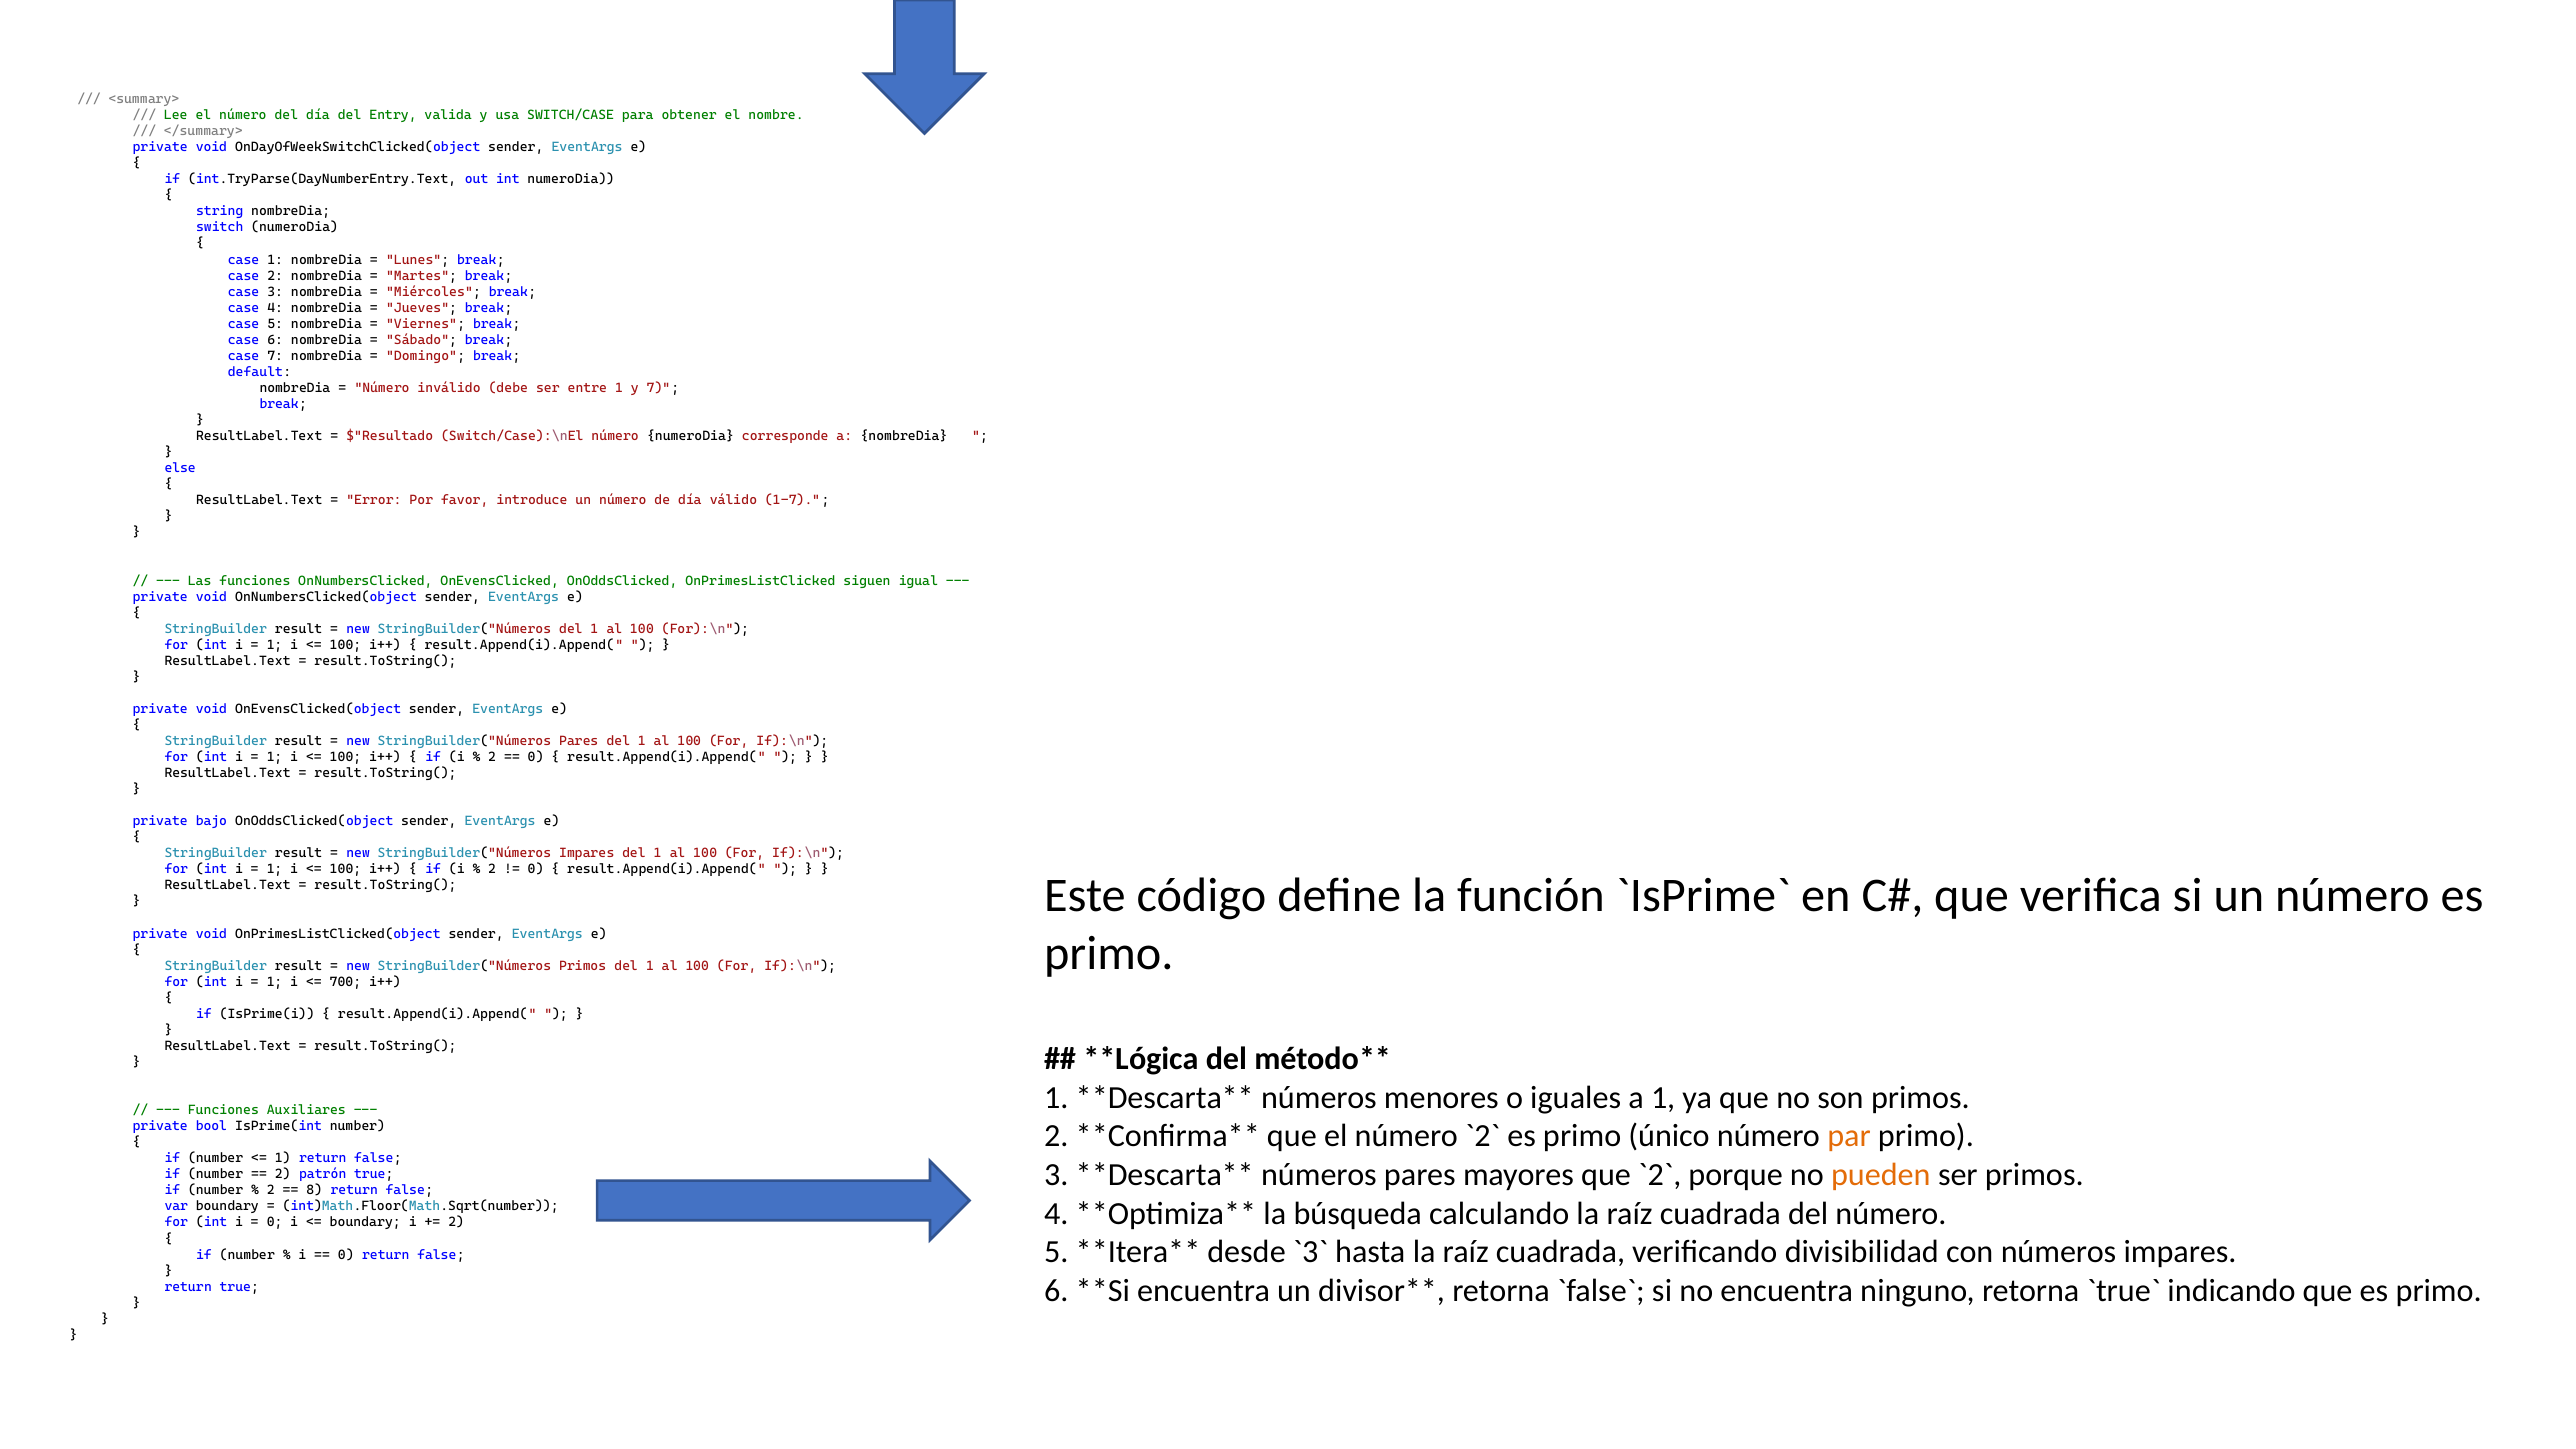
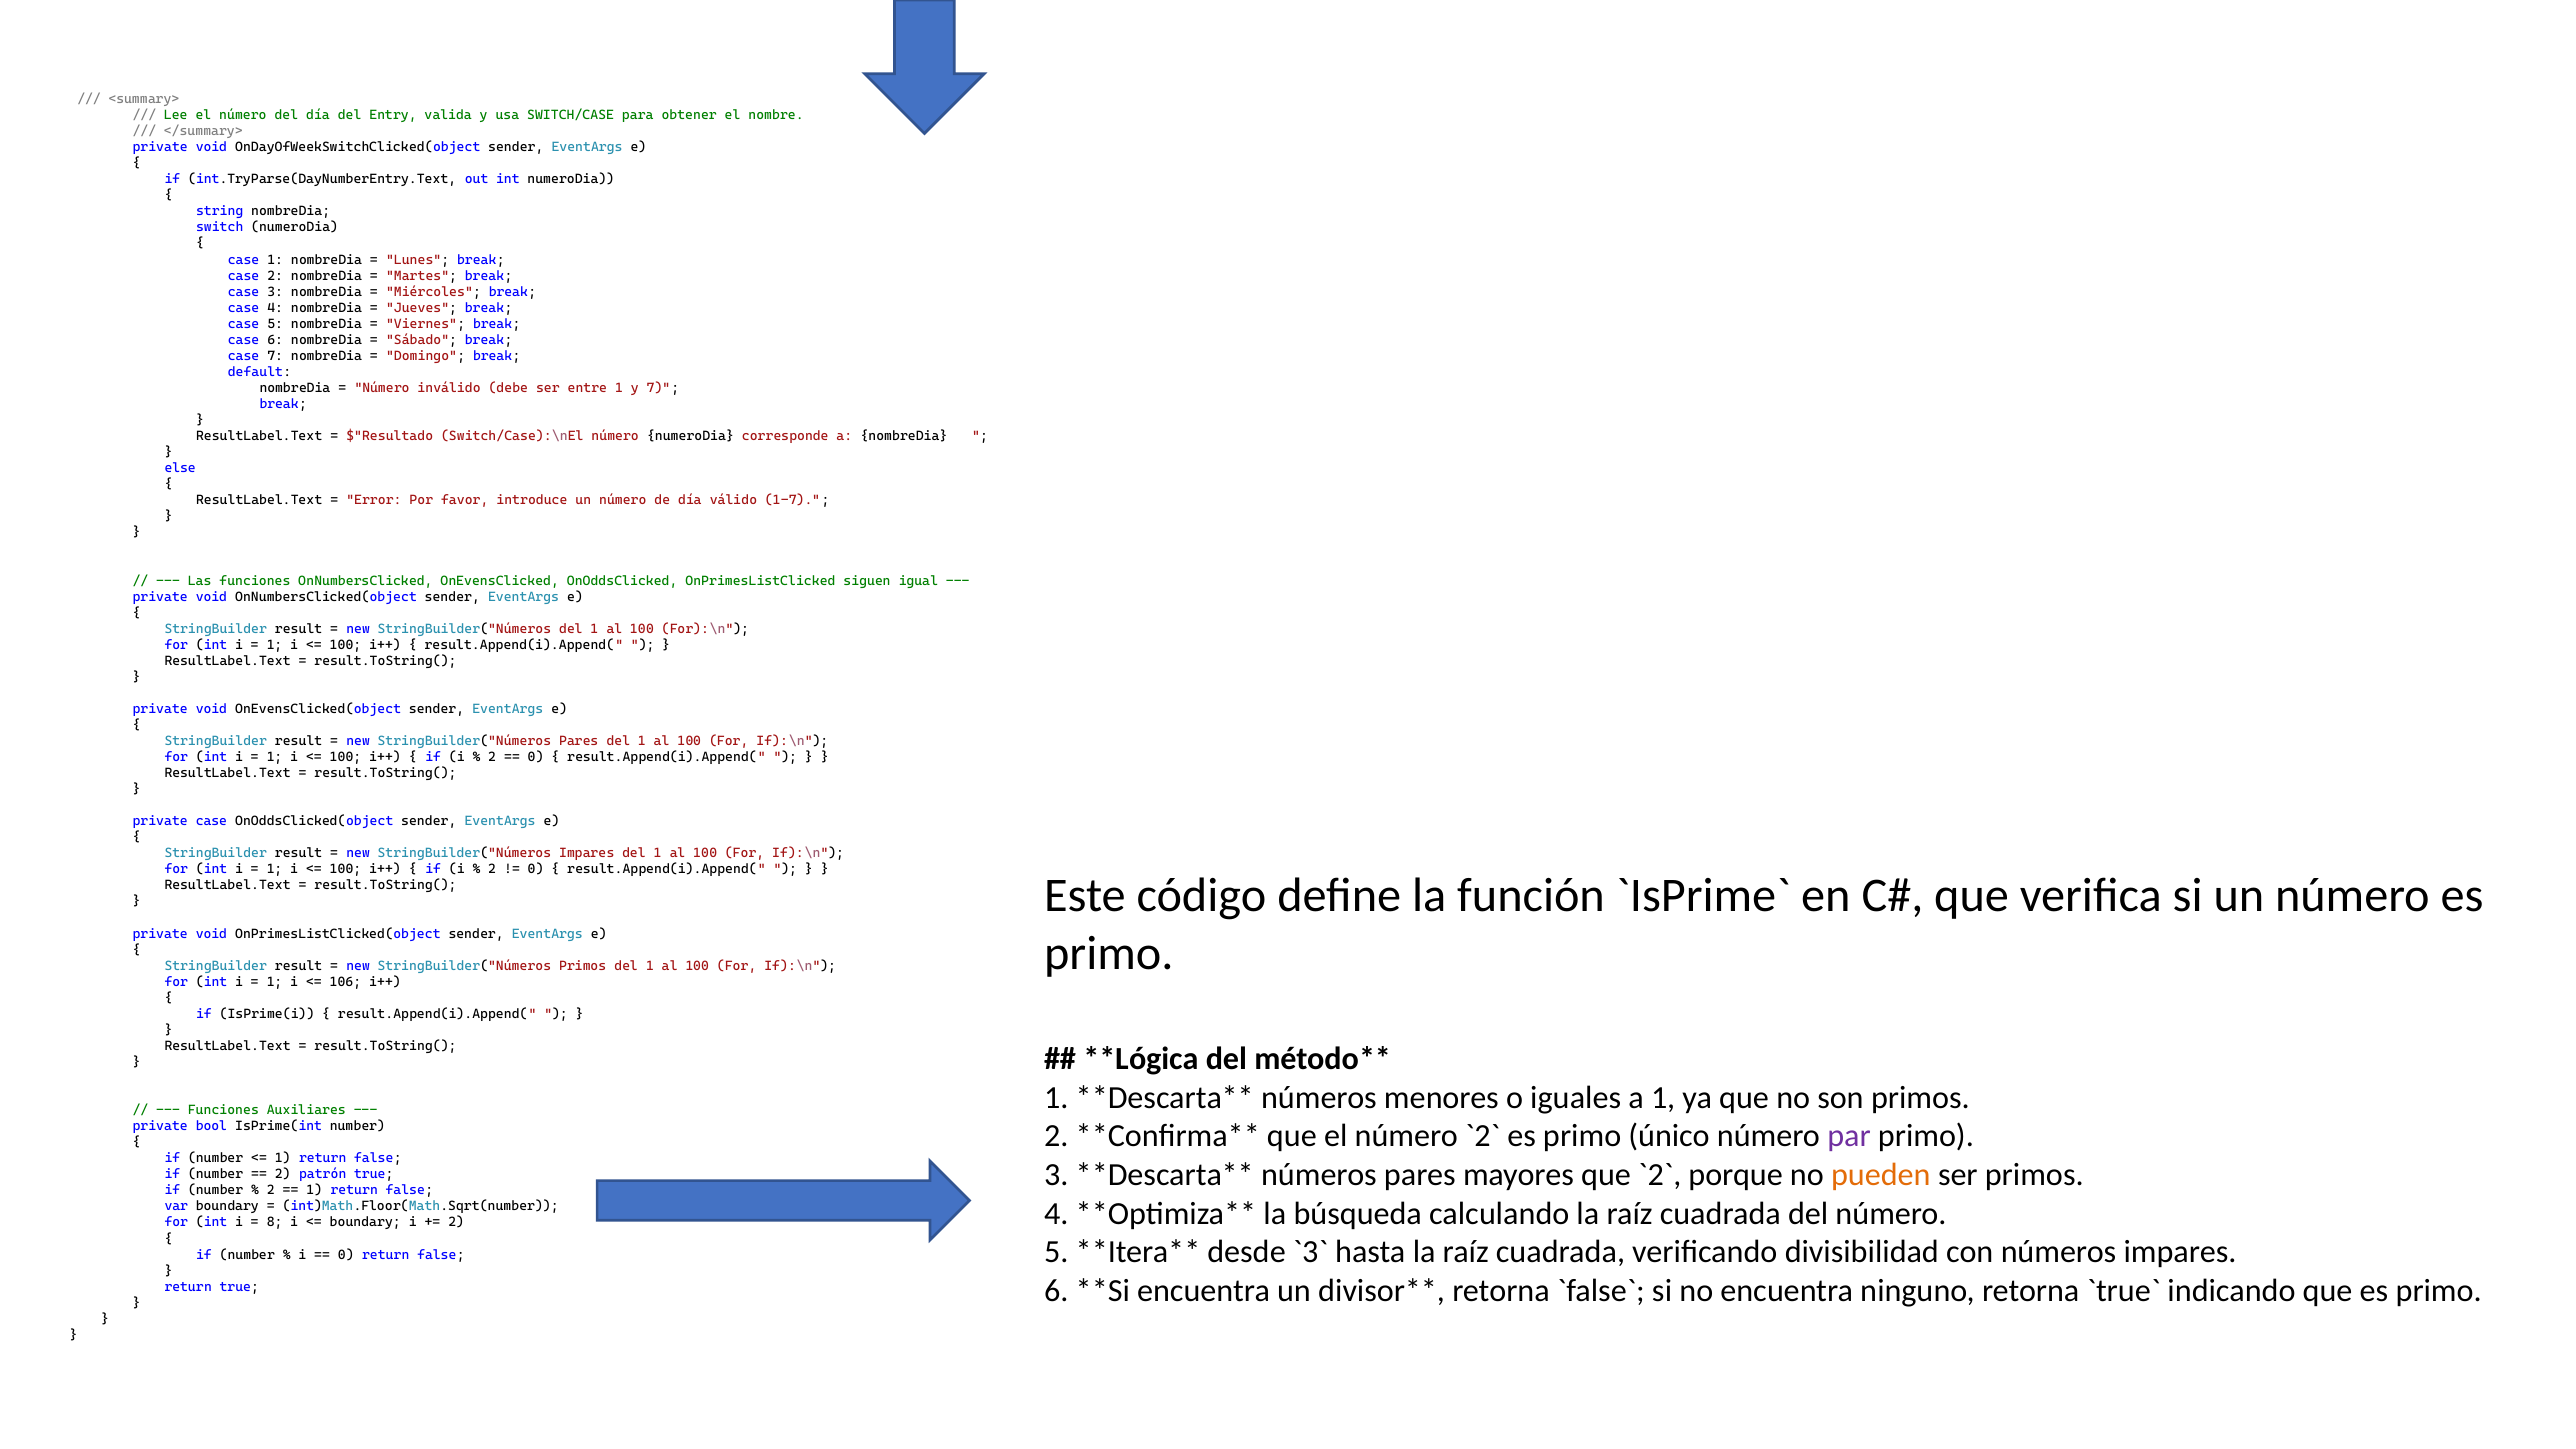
private bajo: bajo -> case (211, 821)
700: 700 -> 106 (345, 982)
par colour: orange -> purple (1849, 1136)
8: 8 -> 1 (314, 1190)
0: 0 -> 8 (275, 1223)
